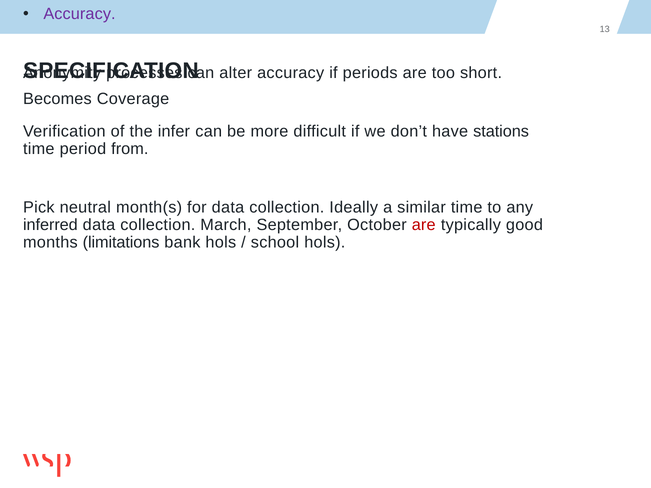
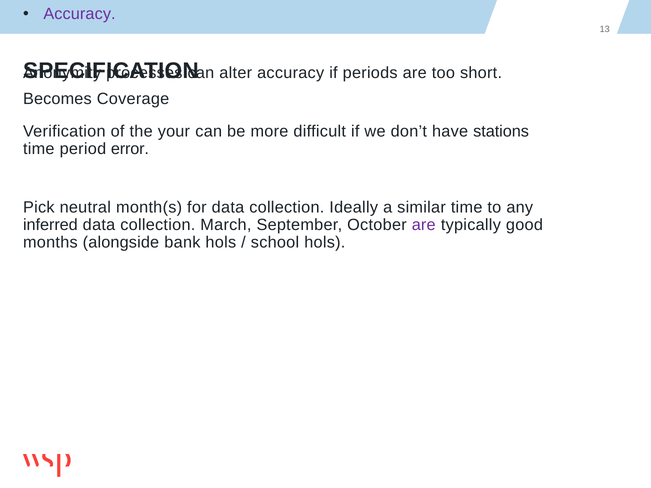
infer: infer -> your (174, 131)
from: from -> error (130, 149)
are colour: red -> purple (424, 225)
limitations: limitations -> alongside (121, 243)
